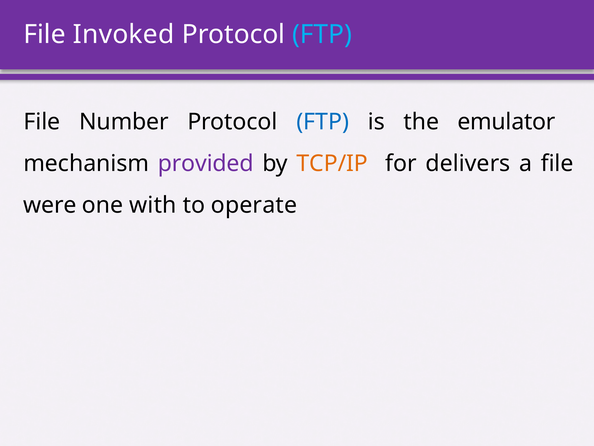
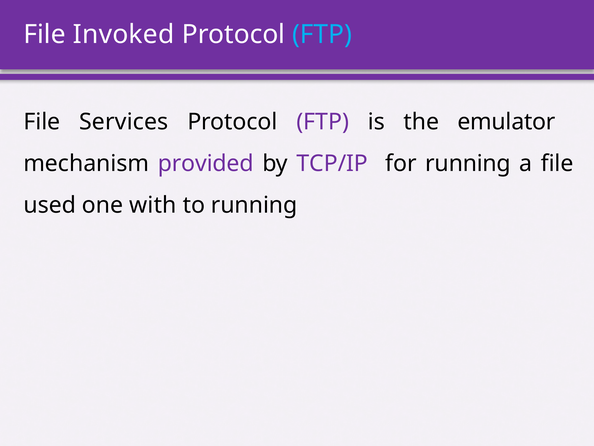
Number: Number -> Services (124, 122)
FTP colour: blue -> purple (323, 122)
TCP/IP colour: orange -> purple (332, 163)
for delivers: delivers -> running (468, 163)
were: were -> used (50, 205)
to operate: operate -> running (254, 205)
